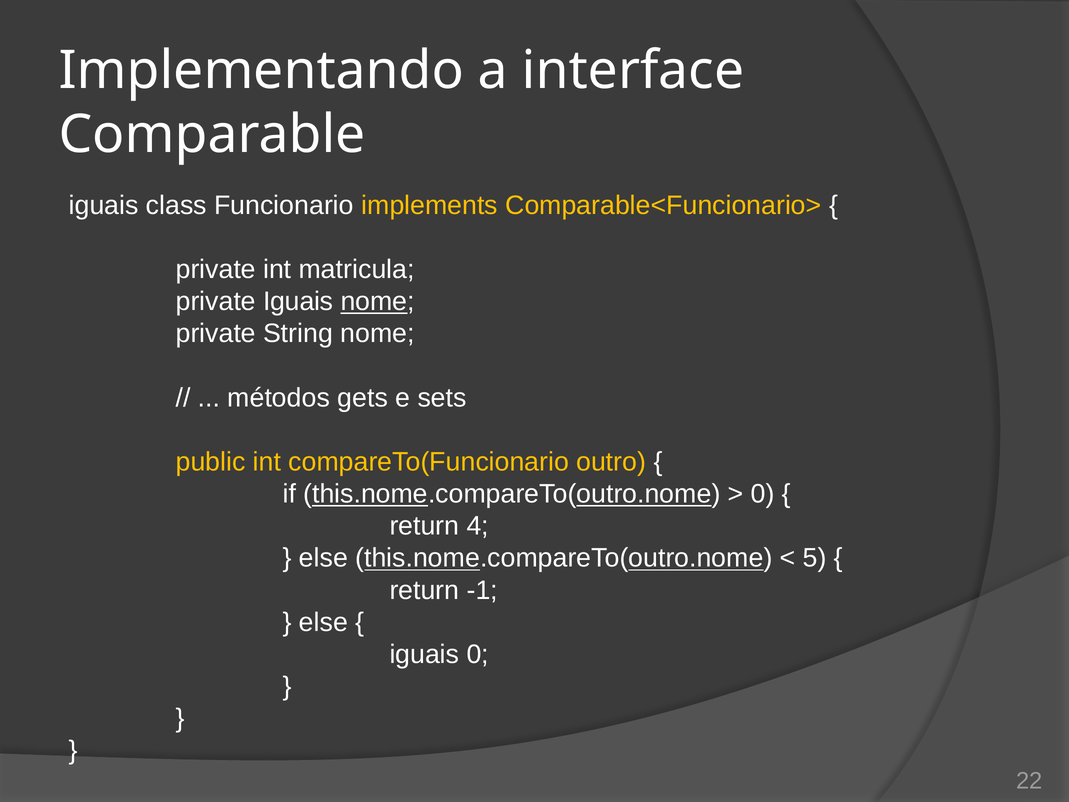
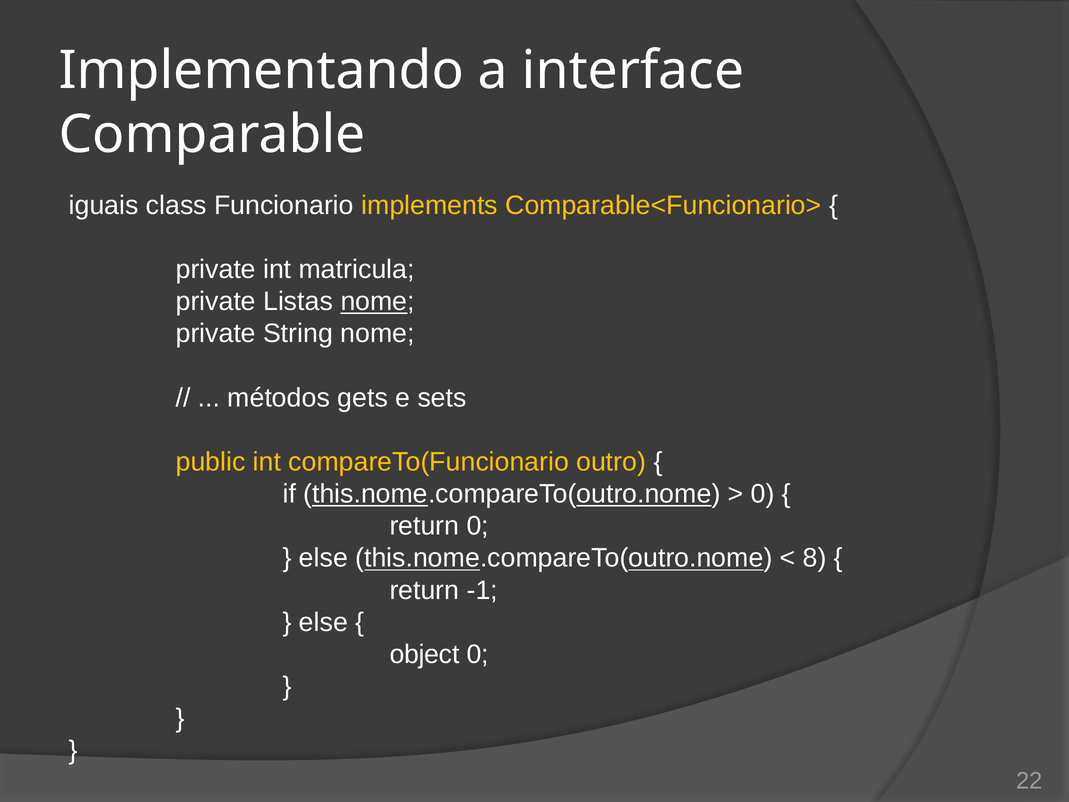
private Iguais: Iguais -> Listas (298, 301)
return 4: 4 -> 0 (478, 526)
5: 5 -> 8 (815, 558)
iguais: iguais -> object (425, 654)
